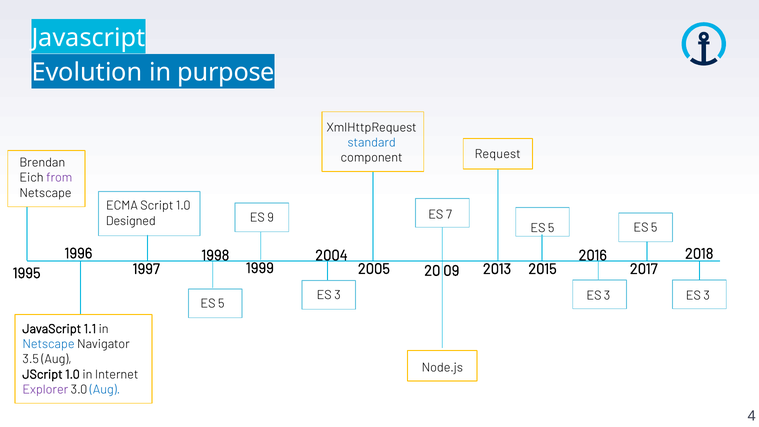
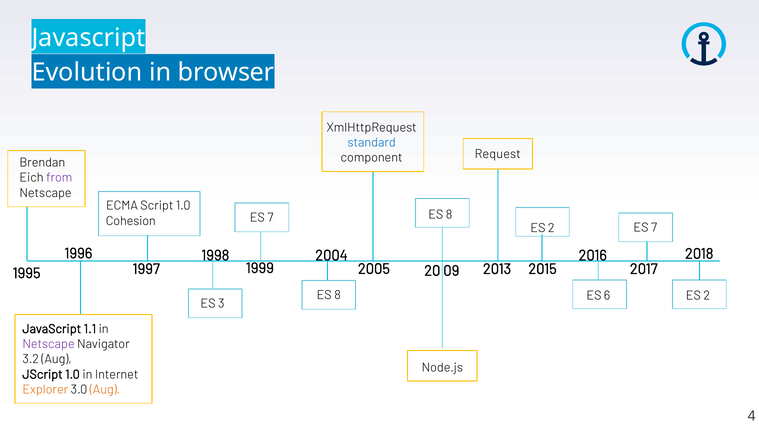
purpose: purpose -> browser (226, 73)
7: 7 -> 8 (449, 214)
9: 9 -> 7 (270, 218)
Designed: Designed -> Cohesion (131, 221)
5: 5 -> 2 (551, 228)
5: 5 -> 7 (654, 227)
3: 3 -> 8 (338, 295)
3: 3 -> 6 (607, 295)
3: 3 -> 2 (707, 295)
5: 5 -> 3 (221, 304)
Netscape colour: blue -> purple (48, 344)
3.5: 3.5 -> 3.2 (31, 359)
Explorer colour: purple -> orange (45, 390)
Aug colour: blue -> orange (105, 390)
